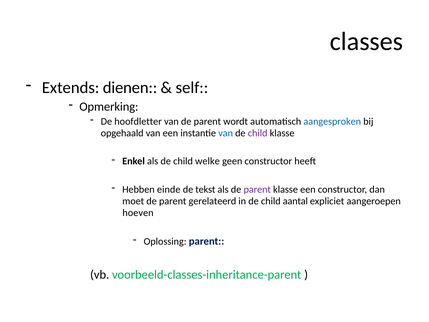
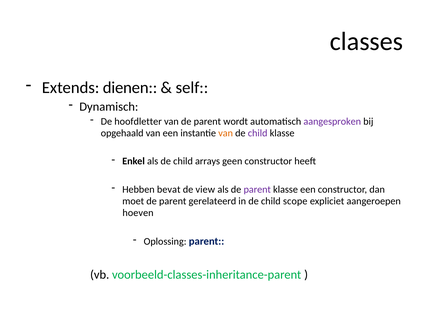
Opmerking: Opmerking -> Dynamisch (109, 106)
aangesproken colour: blue -> purple (332, 121)
van colour: blue -> orange (226, 133)
welke: welke -> arrays (208, 161)
einde: einde -> bevat (169, 189)
tekst: tekst -> view (205, 189)
aantal: aantal -> scope (295, 201)
